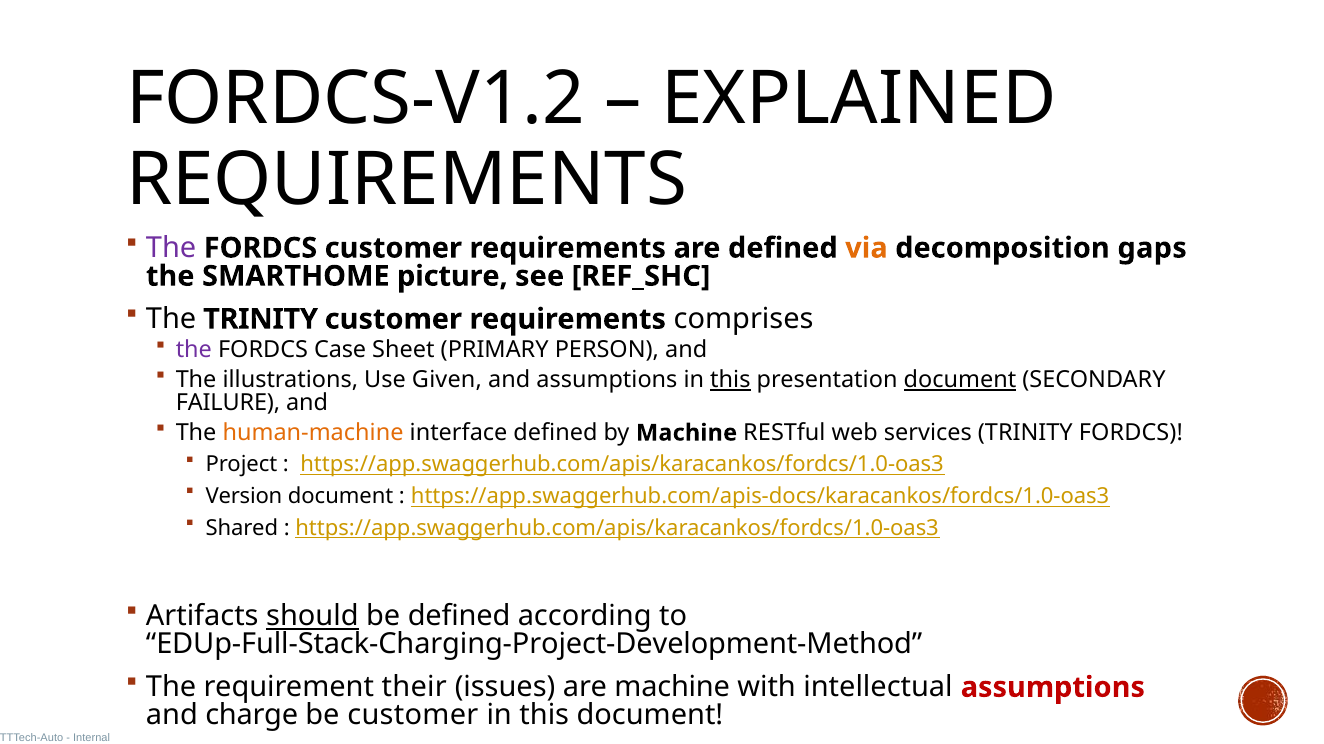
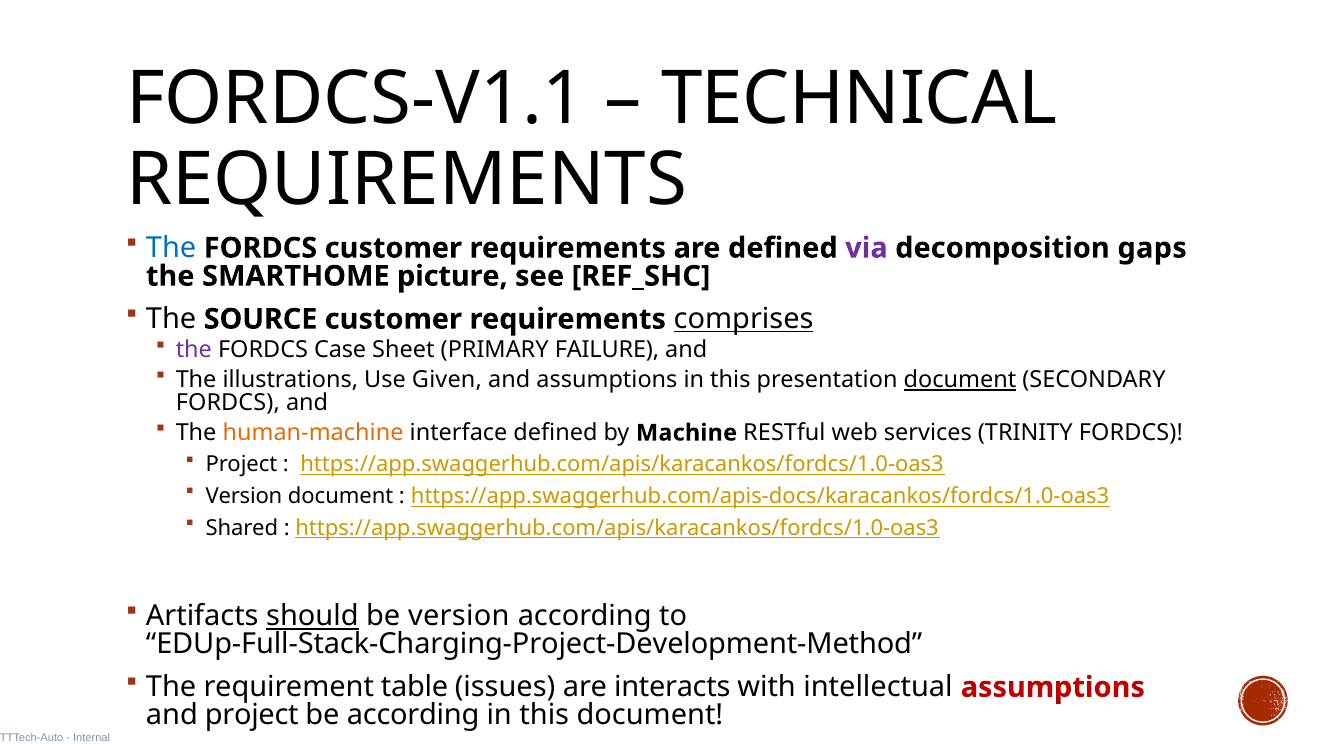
FORDCS-V1.2: FORDCS-V1.2 -> FORDCS-V1.1 (356, 99)
EXPLAINED: EXPLAINED -> TECHNICAL (859, 99)
The colour: purple -> blue (171, 248)
via colour: orange -> purple (866, 248)
The TRINITY: TRINITY -> SOURCE (261, 319)
comprises underline: none -> present (744, 319)
PERSON: PERSON -> FAILURE (607, 350)
this underline: present -> none (730, 380)
FAILURE: FAILURE -> FORDCS (228, 403)
be defined: defined -> version (459, 617)
their: their -> table (415, 688)
are machine: machine -> interacts (672, 688)
and charge: charge -> project (252, 716)
be customer: customer -> according (413, 716)
